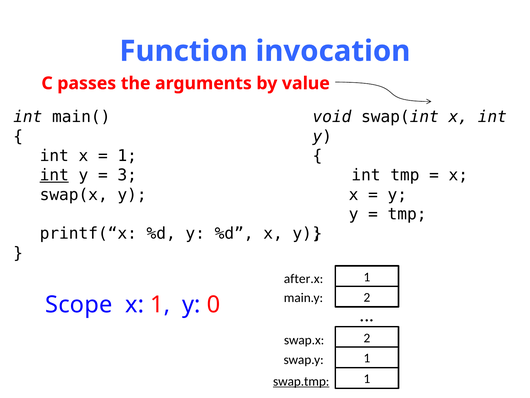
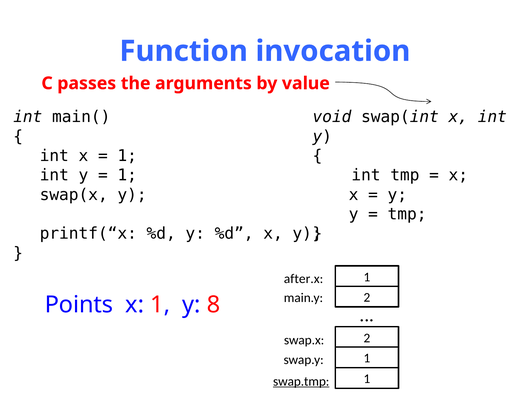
int underline: present -> none (54, 175)
3: 3 -> 1 (127, 175)
Scope: Scope -> Points (79, 304)
0: 0 -> 8 (213, 304)
